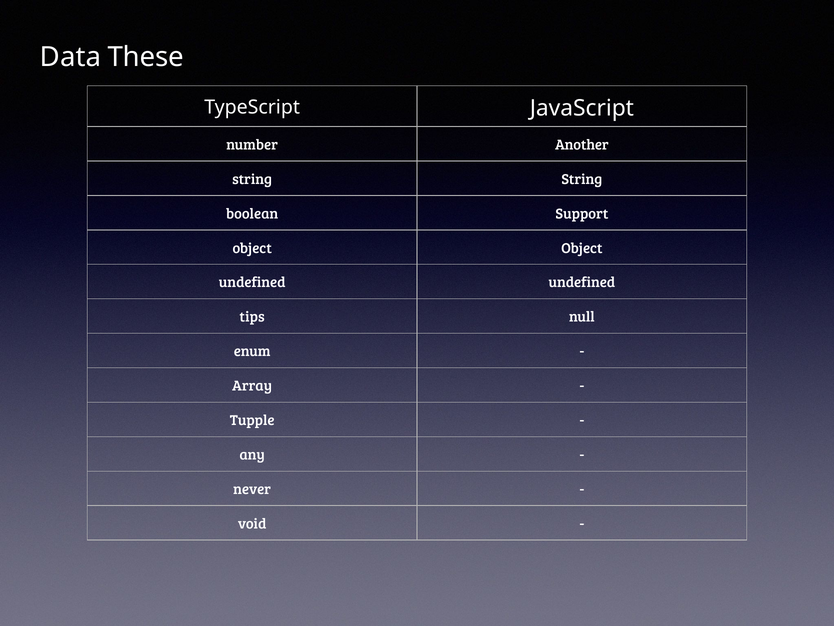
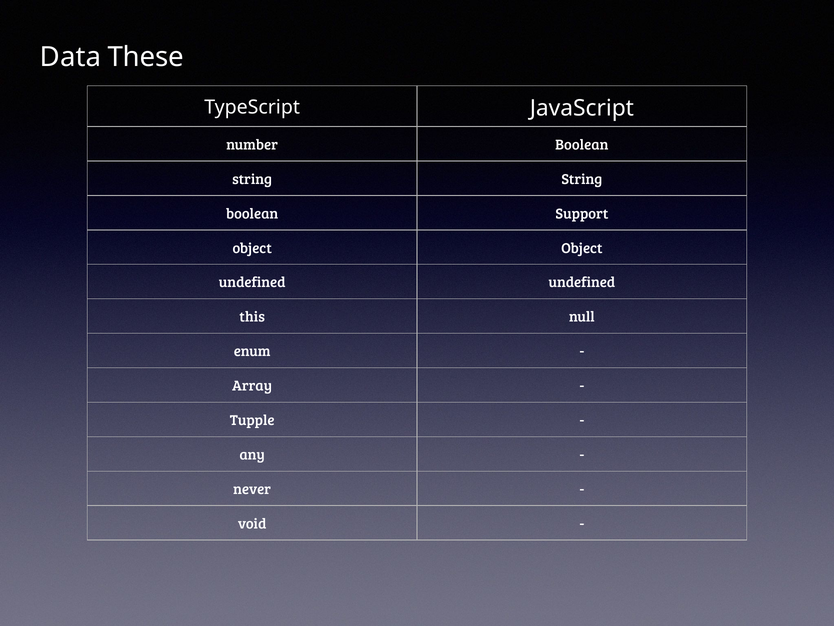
number Another: Another -> Boolean (582, 145)
tips: tips -> this (252, 317)
